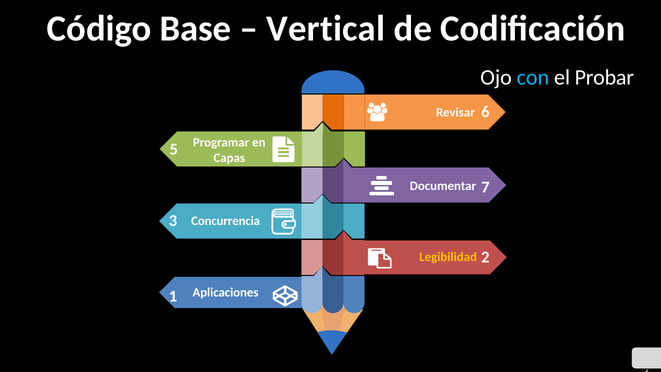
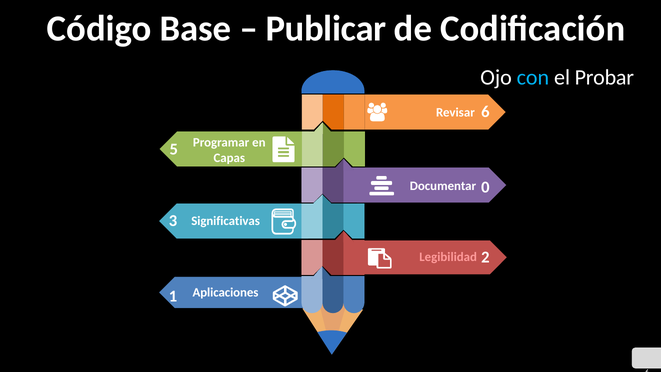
Vertical: Vertical -> Publicar (326, 28)
7: 7 -> 0 (485, 187)
Concurrencia: Concurrencia -> Significativas (226, 221)
Legibilidad colour: yellow -> pink (448, 257)
